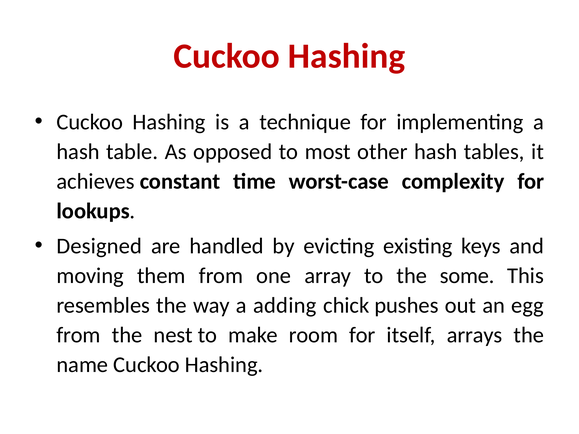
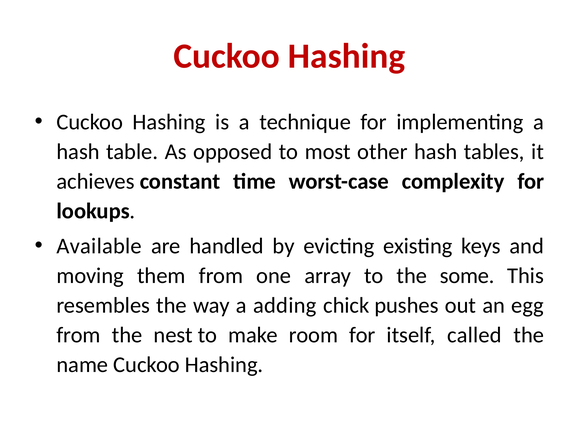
Designed: Designed -> Available (99, 246)
arrays: arrays -> called (474, 335)
